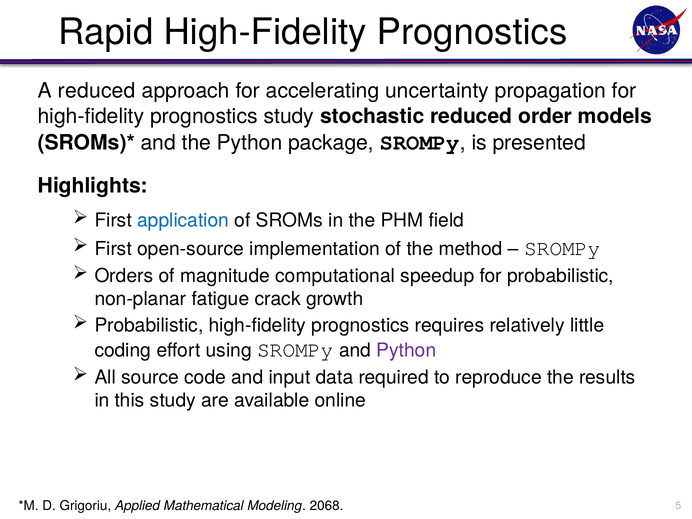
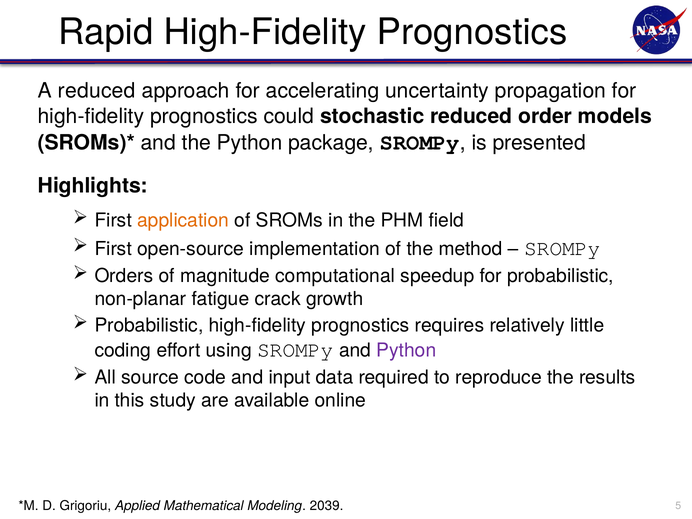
prognostics study: study -> could (289, 116)
application colour: blue -> orange (183, 221)
2068: 2068 -> 2039 (327, 506)
